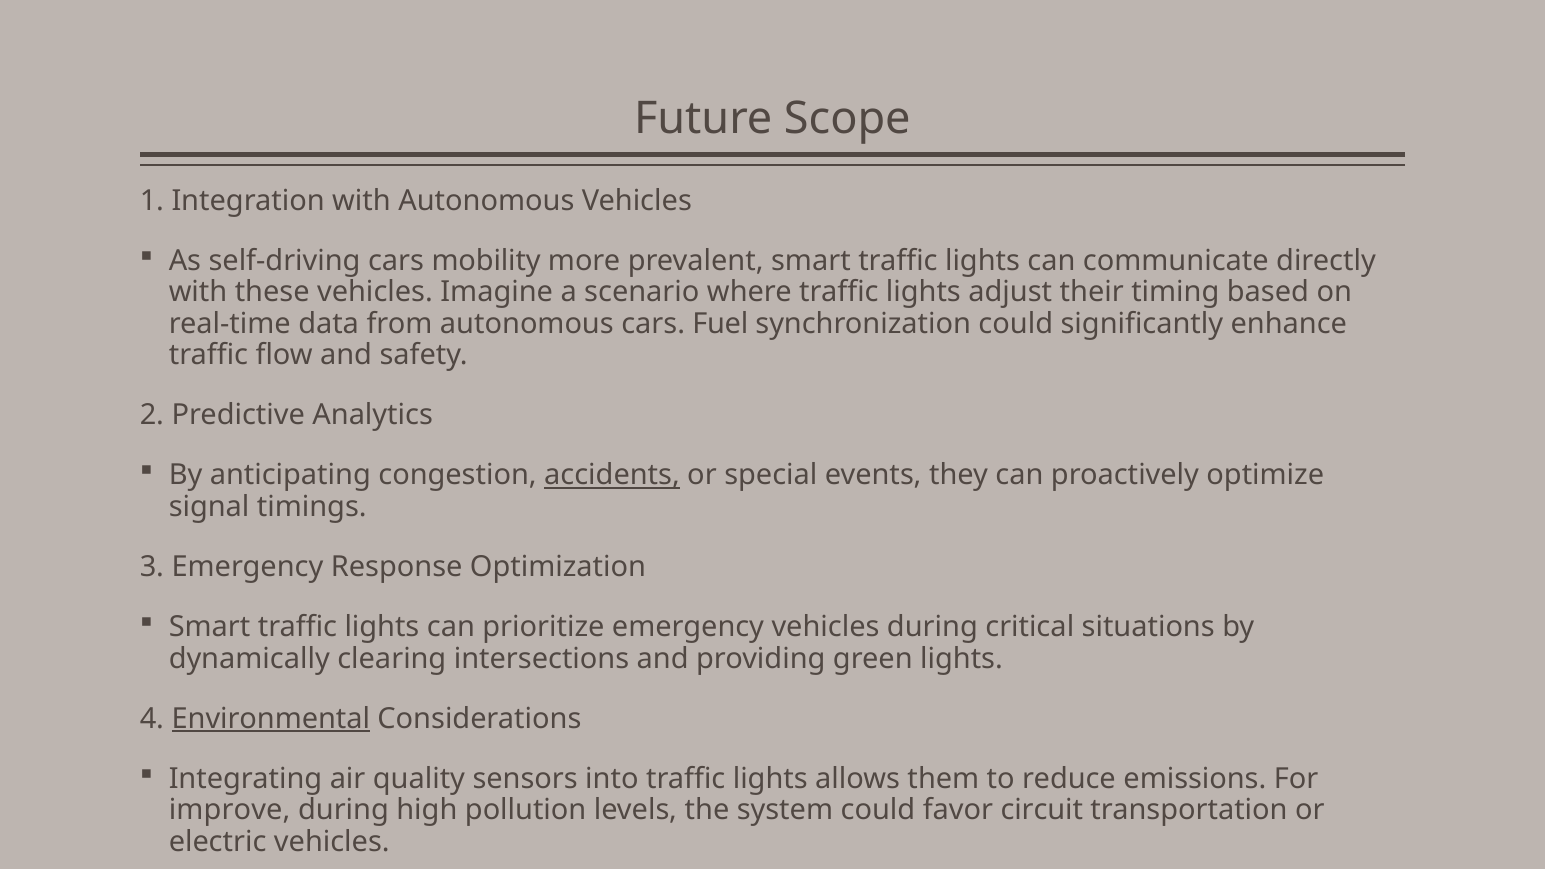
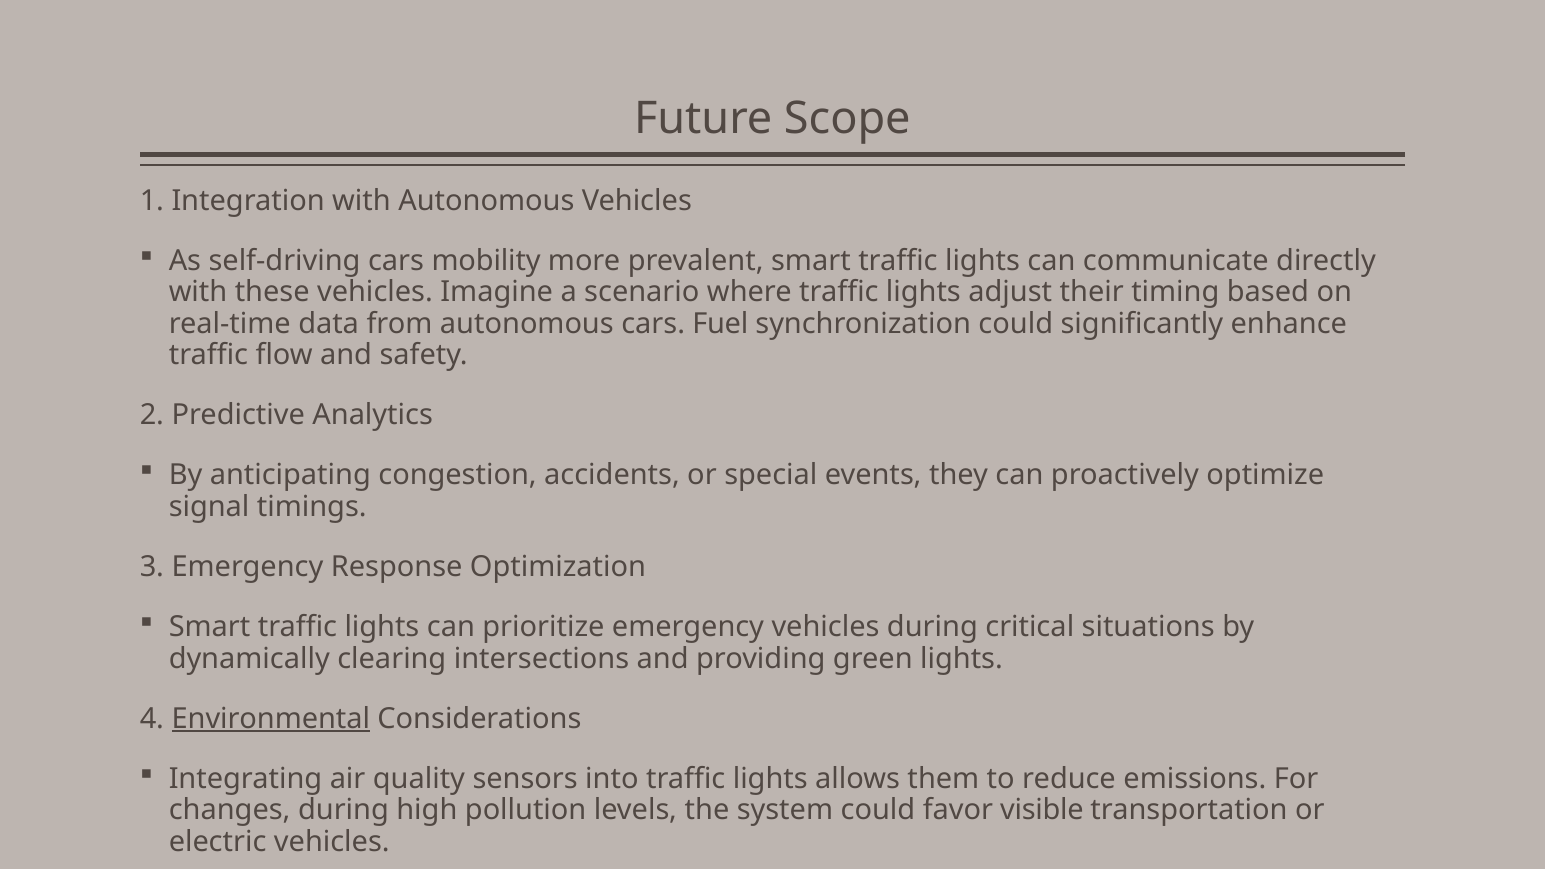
accidents underline: present -> none (612, 475)
improve: improve -> changes (230, 810)
circuit: circuit -> visible (1042, 810)
